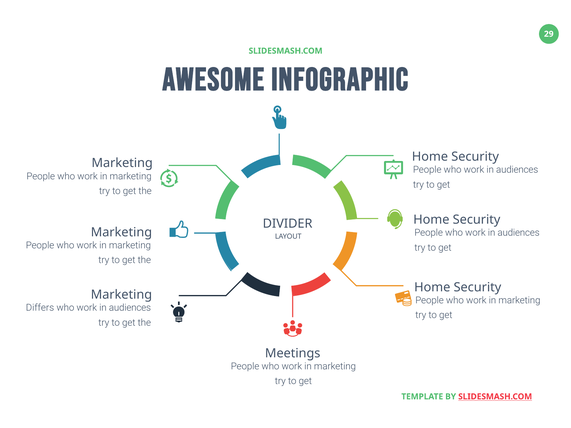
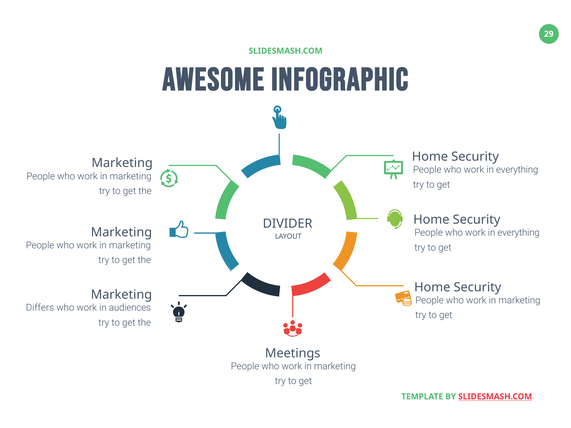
audiences: audiences -> everything (517, 170)
audiences: audiences -> everything (519, 233)
